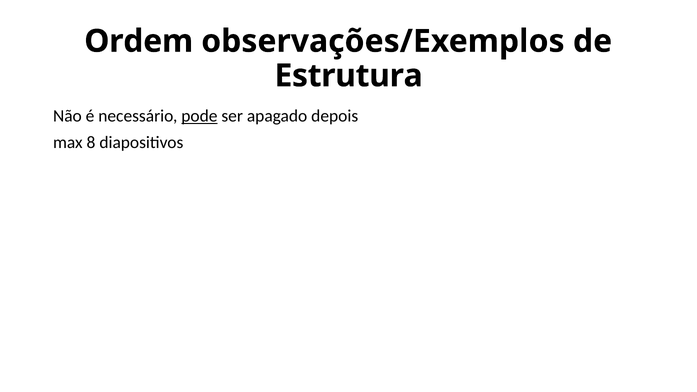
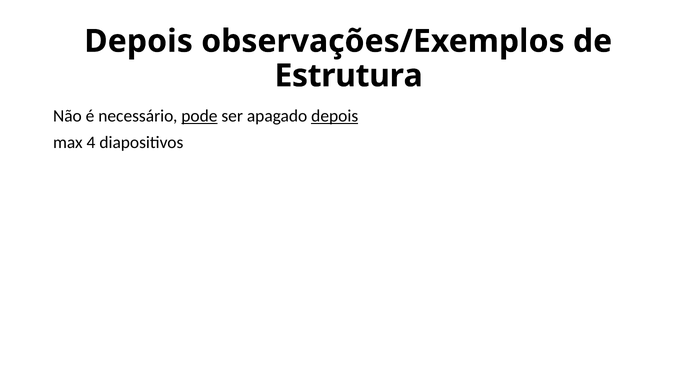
Ordem: Ordem -> Depois (139, 41)
depois underline: none -> present (335, 116)
8: 8 -> 4 (91, 142)
